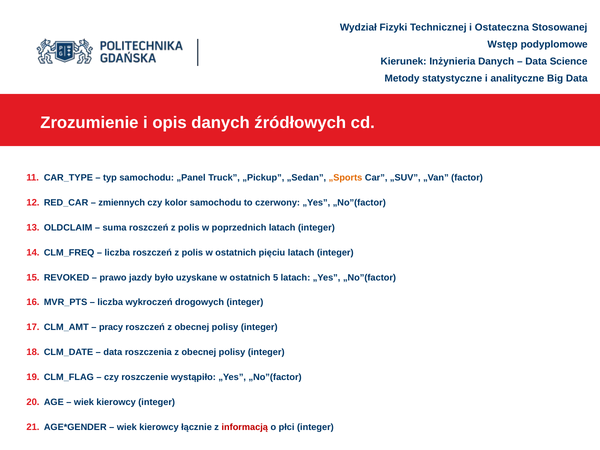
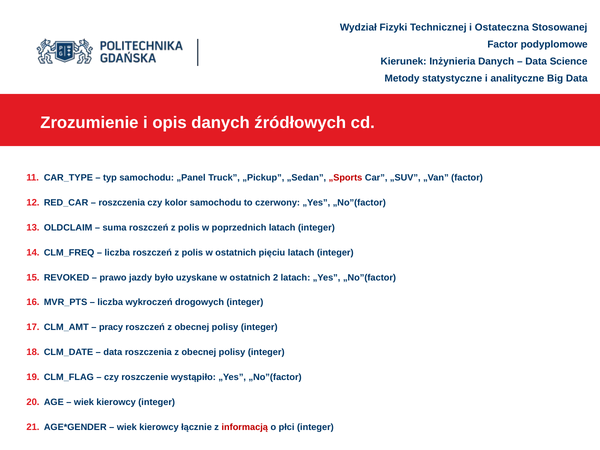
Wstęp: Wstęp -> Factor (503, 45)
„Sports colour: orange -> red (345, 178)
zmiennych: zmiennych -> roszczenia (122, 203)
5: 5 -> 2 (276, 277)
